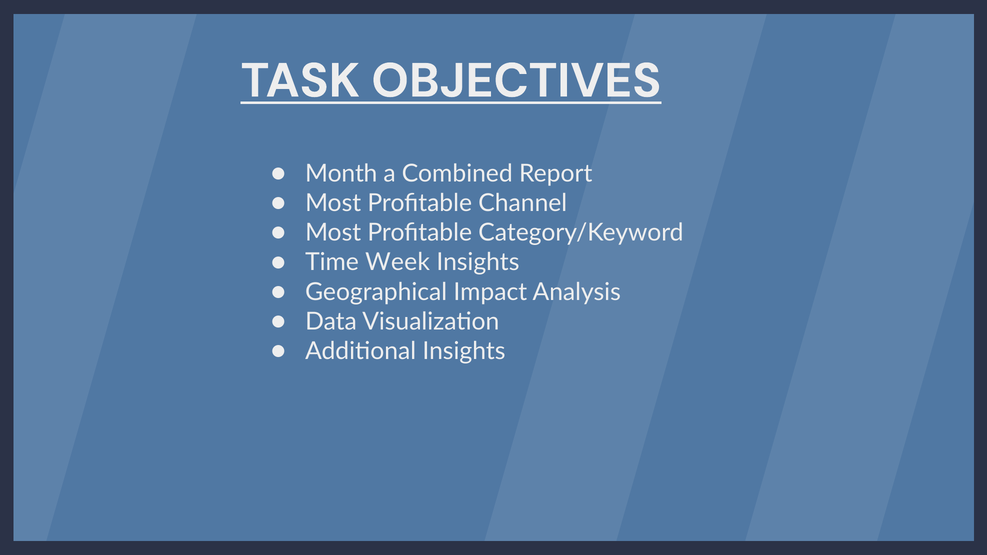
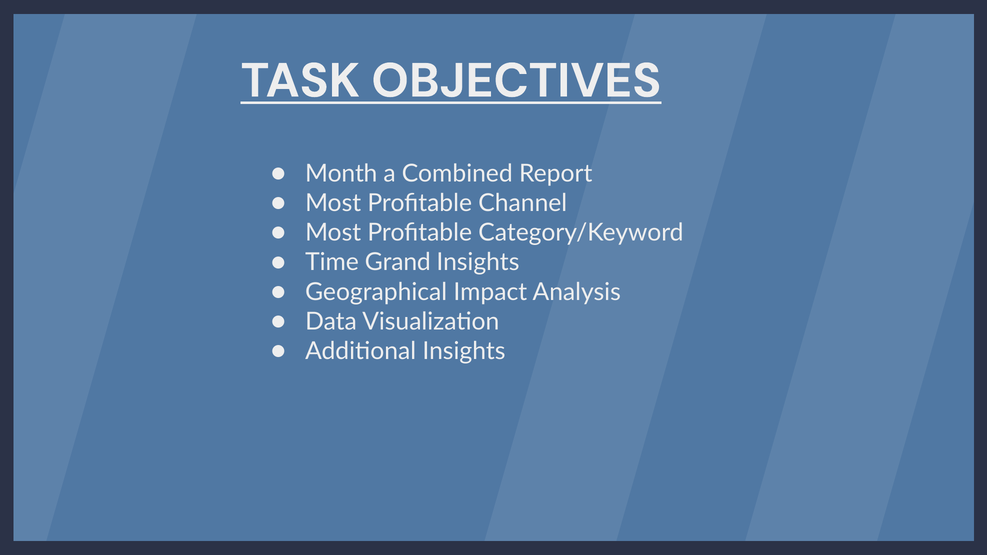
Week: Week -> Grand (398, 262)
